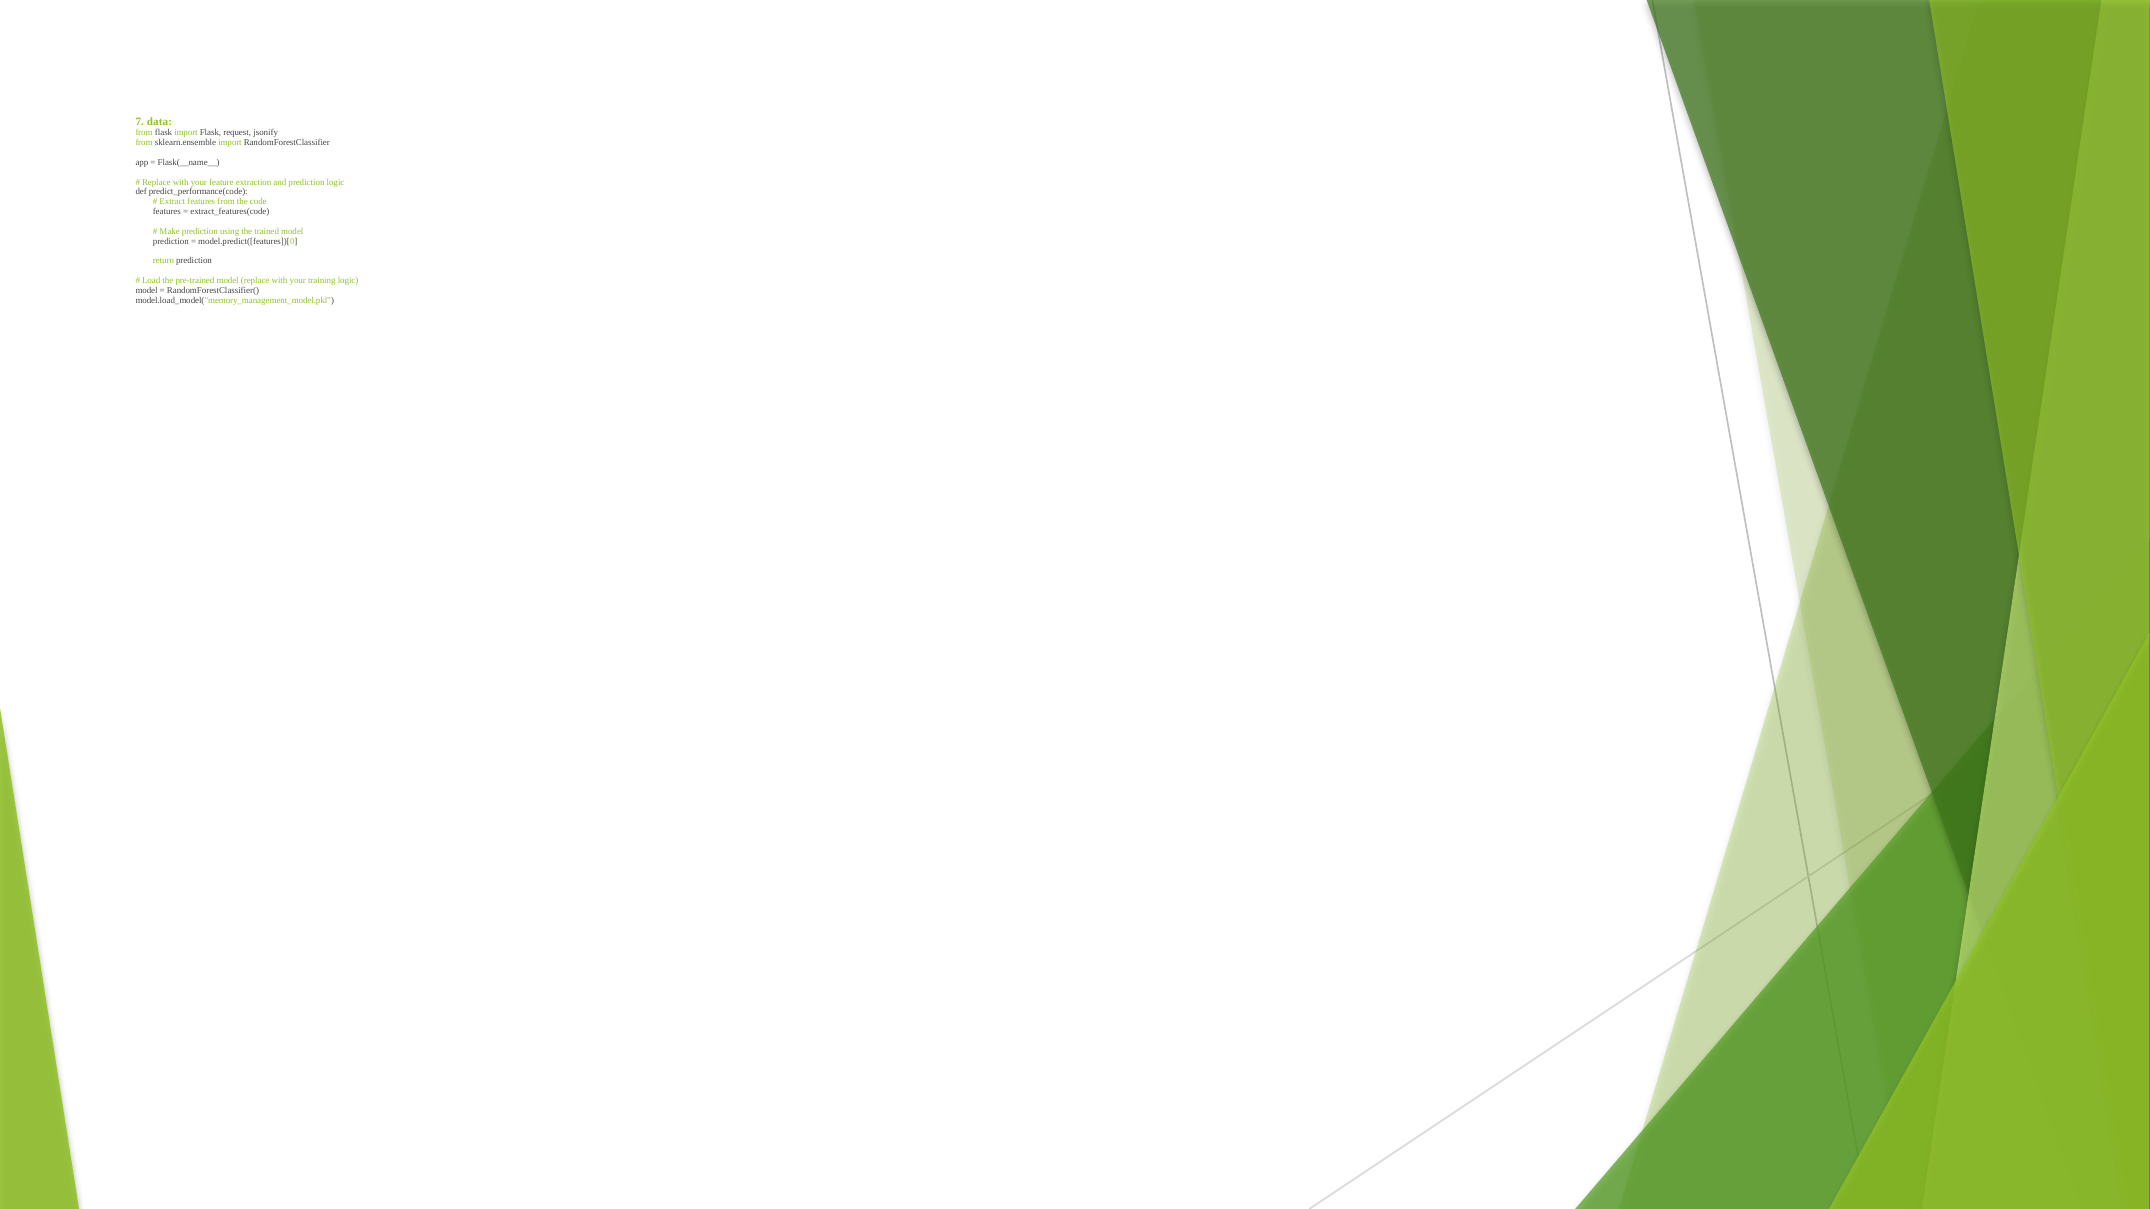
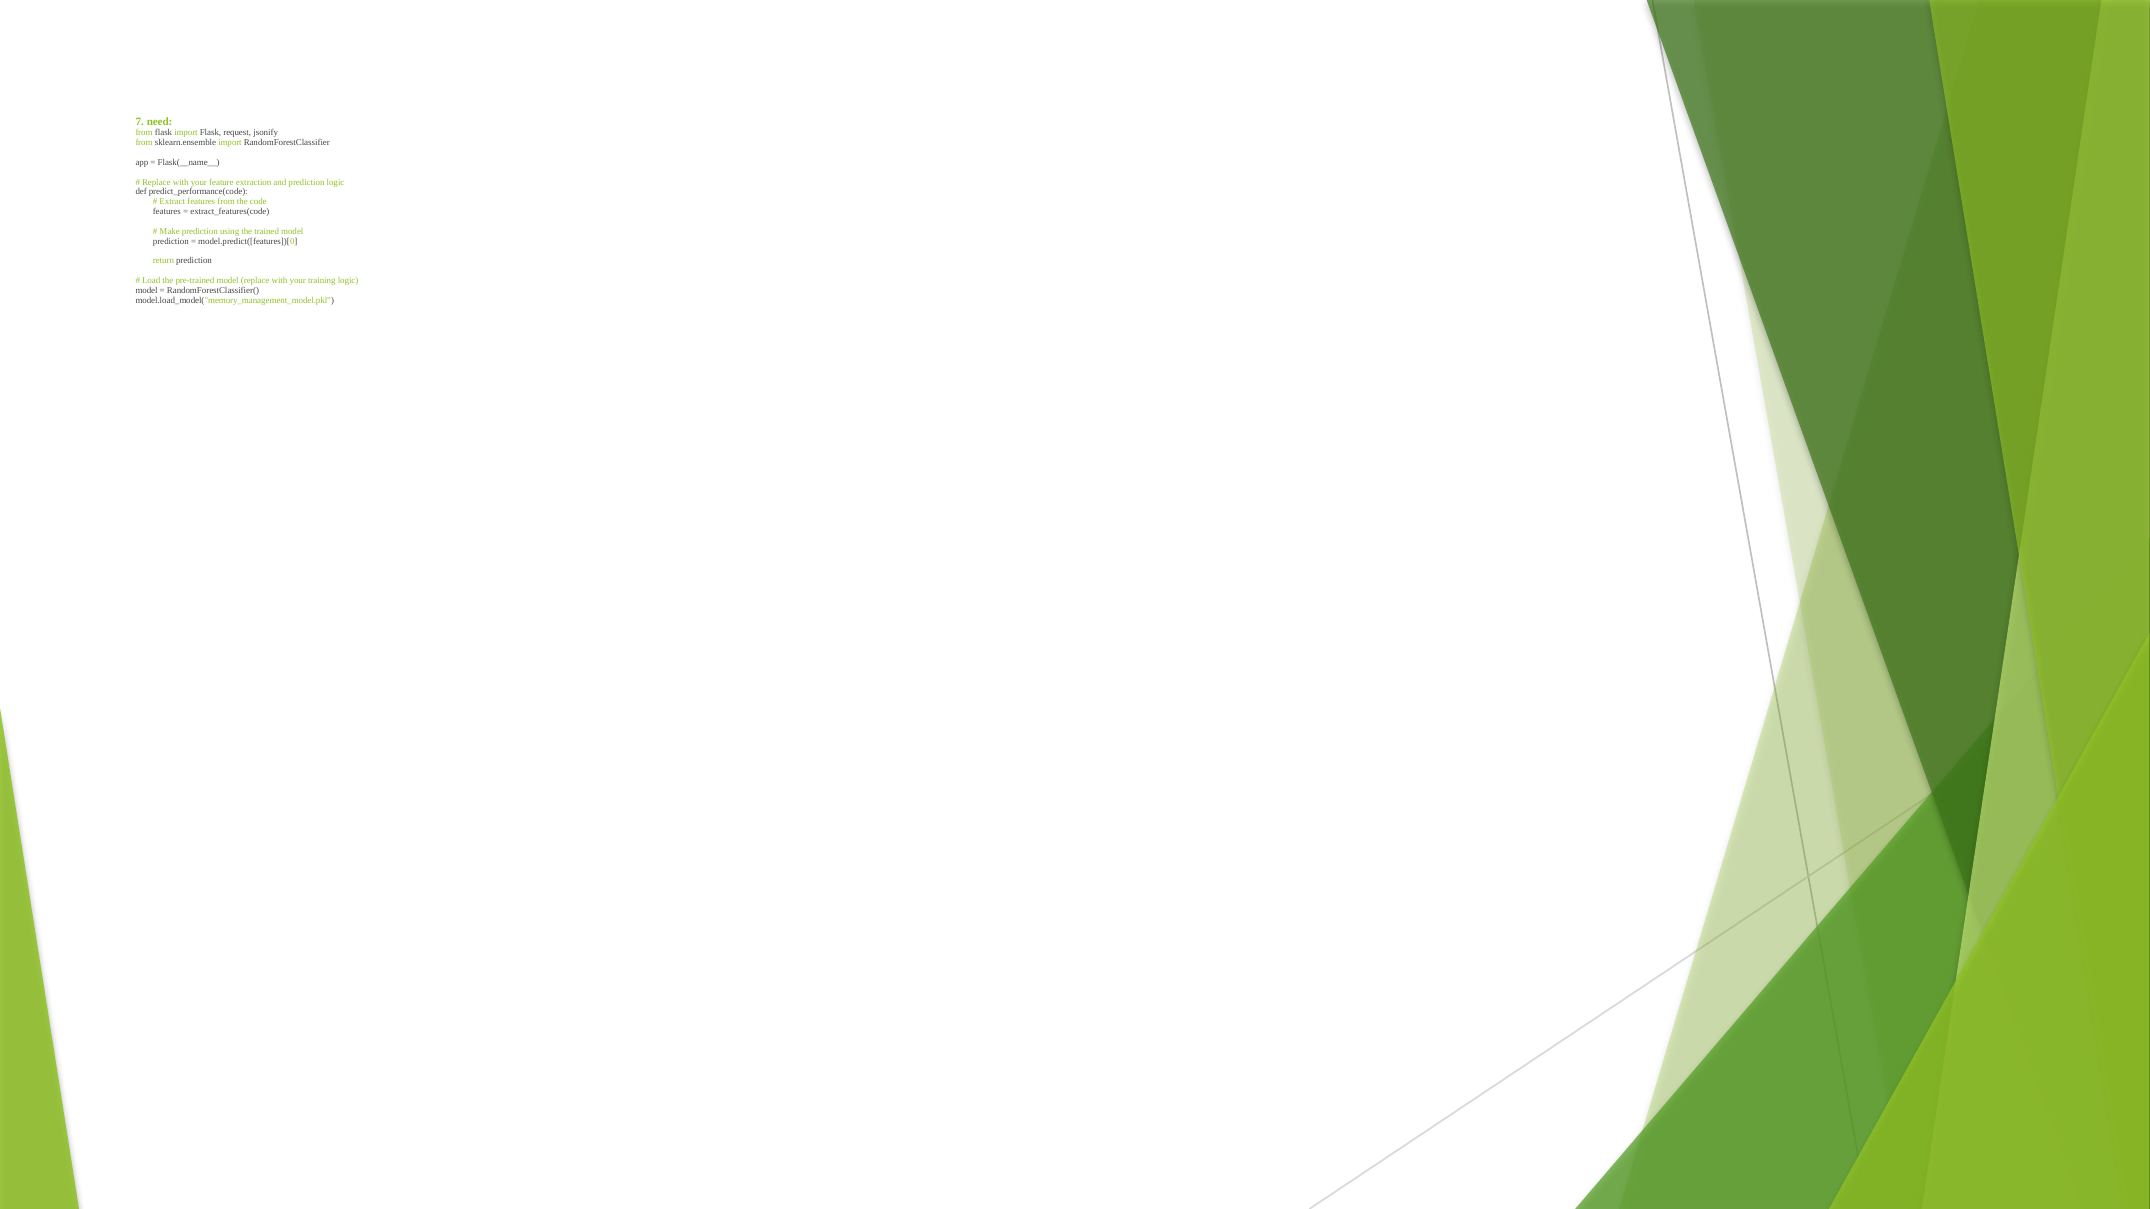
data: data -> need (160, 122)
